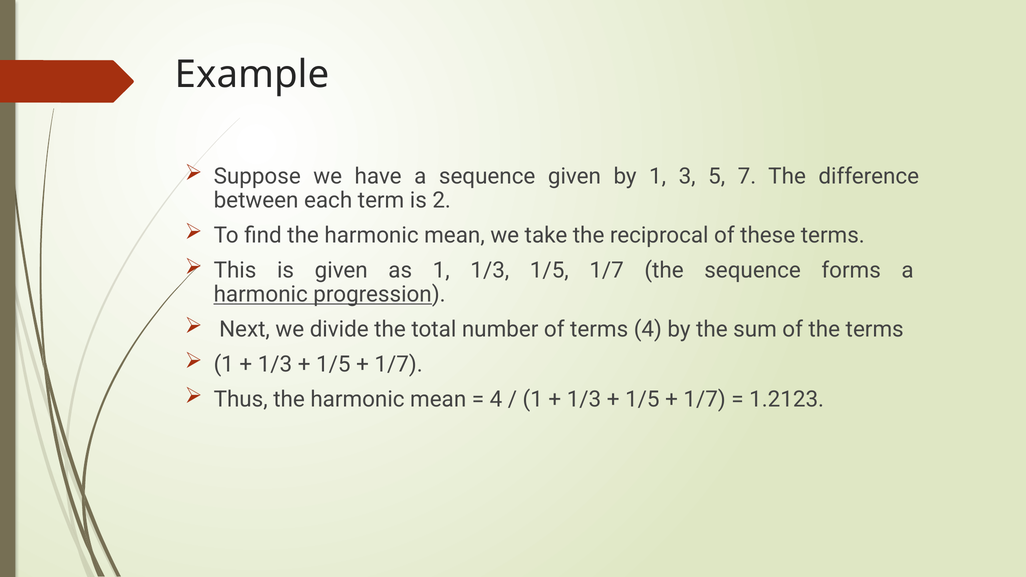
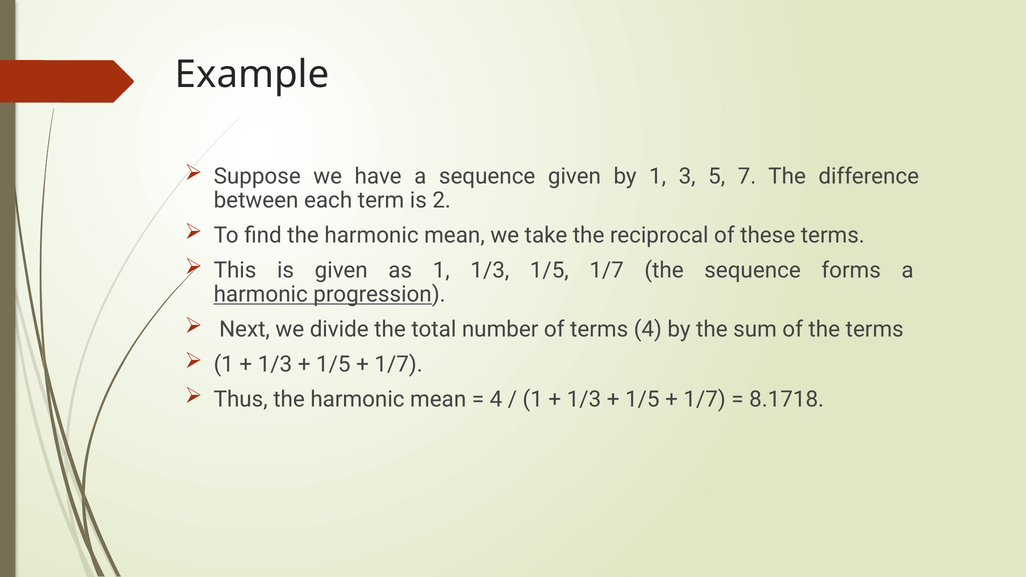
1.2123: 1.2123 -> 8.1718 (787, 399)
